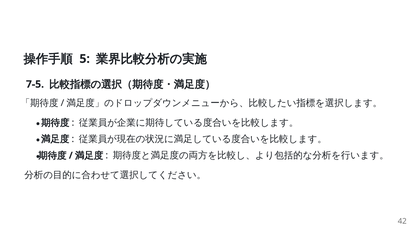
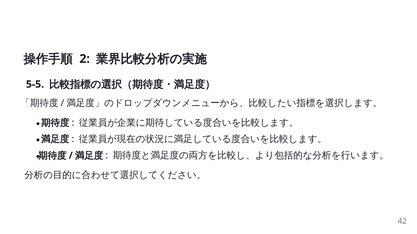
5: 5 -> 2 (85, 59)
7-5: 7-5 -> 5-5 (35, 84)
